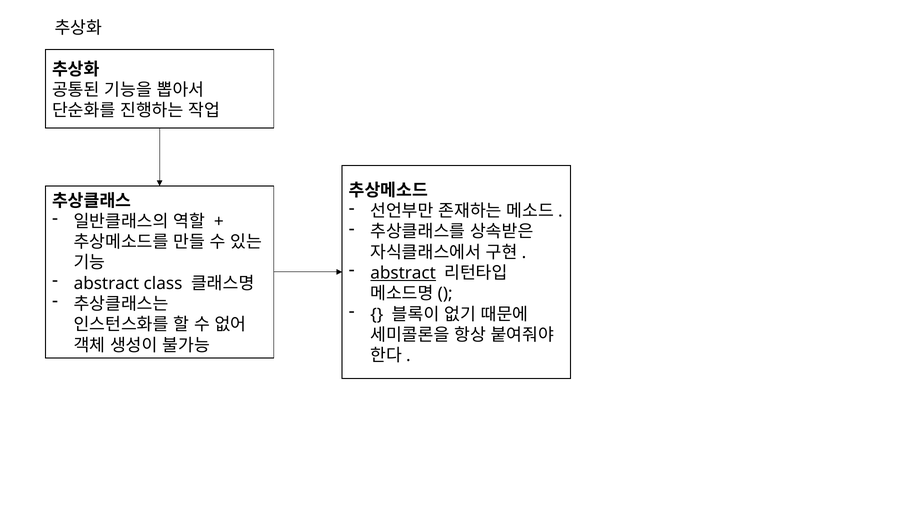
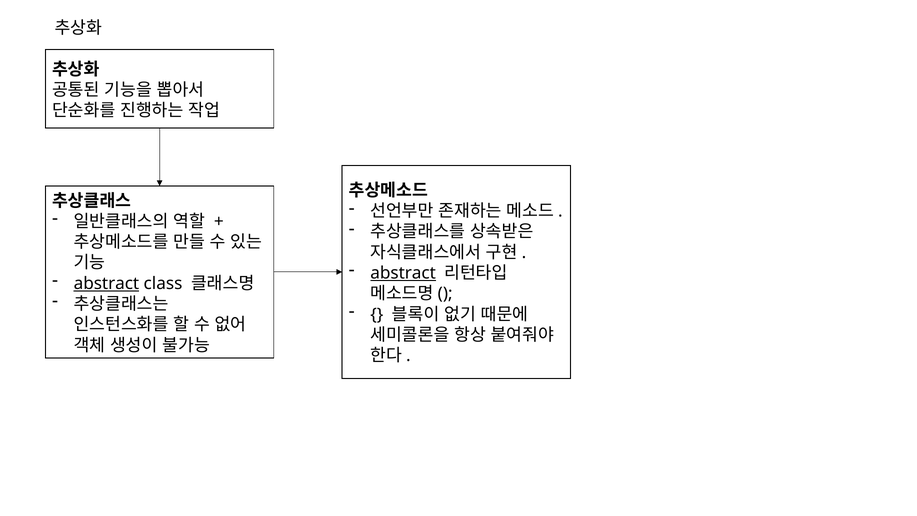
abstract underline: none -> present (106, 283)
